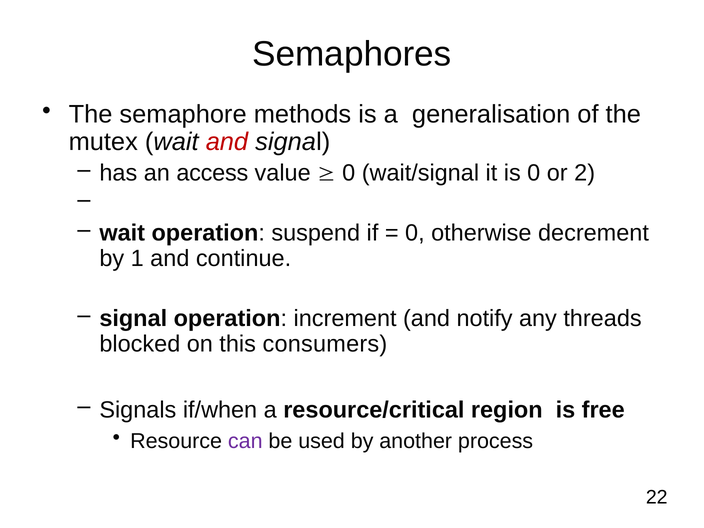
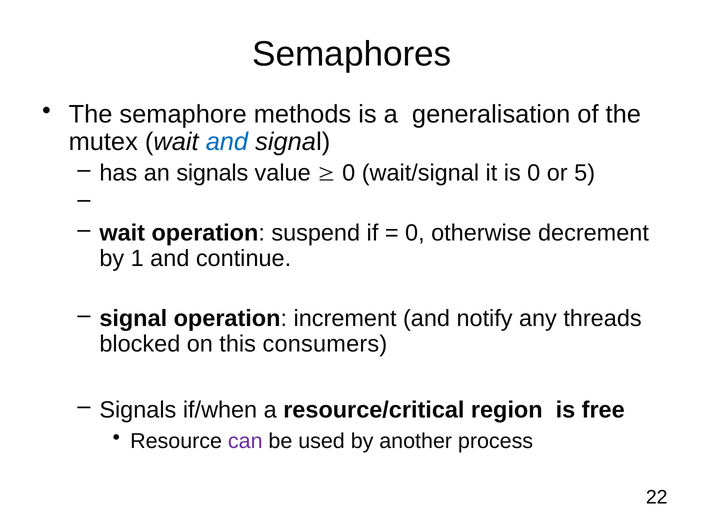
and colour: red -> blue (227, 142)
an access: access -> signals (212, 173)
2: 2 -> 5 (585, 173)
